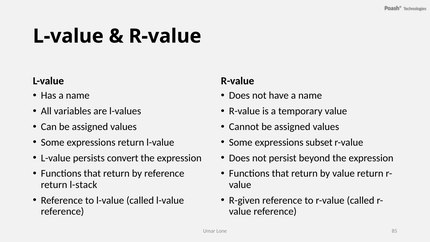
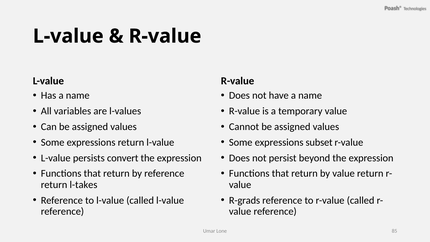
l-stack: l-stack -> l-takes (83, 185)
R-given: R-given -> R-grads (245, 200)
